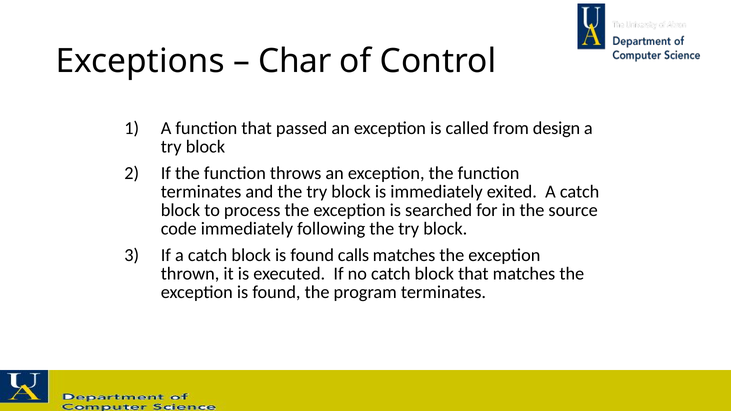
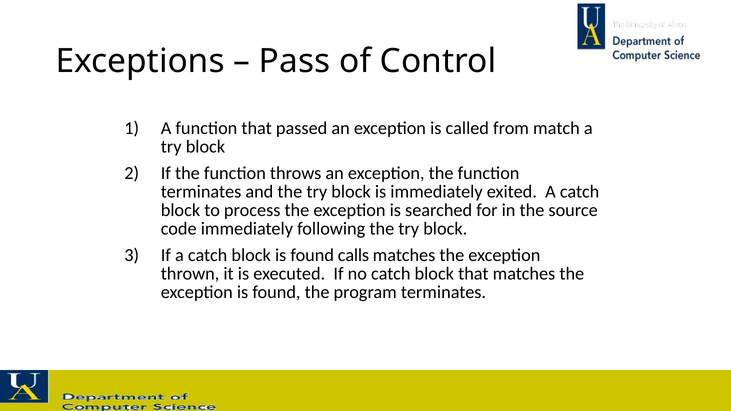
Char: Char -> Pass (295, 61)
design: design -> match (556, 128)
